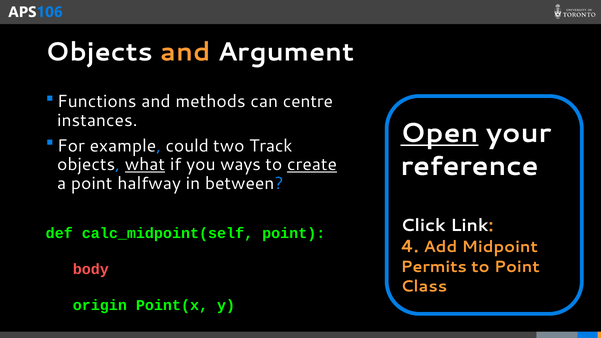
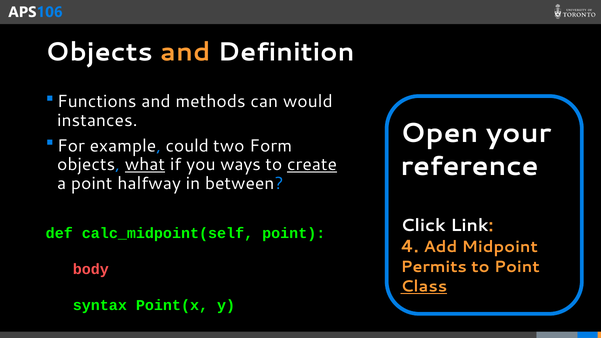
Argument: Argument -> Definition (286, 52)
centre: centre -> would (308, 102)
Open underline: present -> none (439, 133)
Track: Track -> Form (271, 146)
Class underline: none -> present (424, 286)
origin: origin -> syntax (100, 305)
